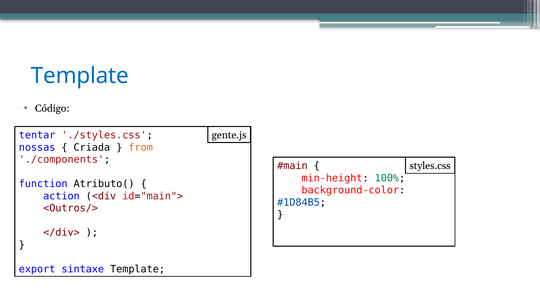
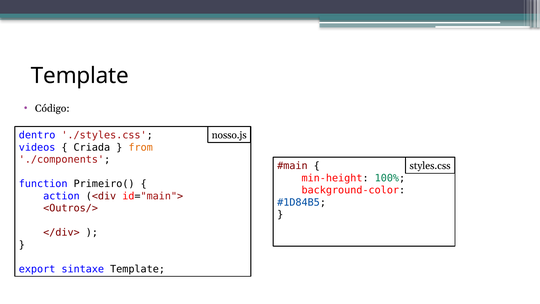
Template colour: blue -> black (80, 76)
tentar: tentar -> dentro (37, 135)
gente.js: gente.js -> nosso.js (229, 135)
nossas: nossas -> videos (37, 147)
Atributo(: Atributo( -> Primeiro( (104, 184)
